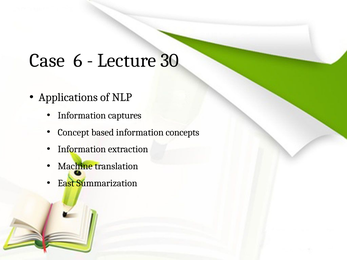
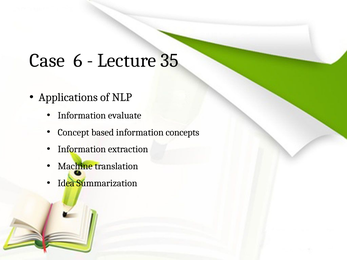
30: 30 -> 35 (169, 61)
captures: captures -> evaluate (125, 115)
East: East -> Idea (66, 183)
